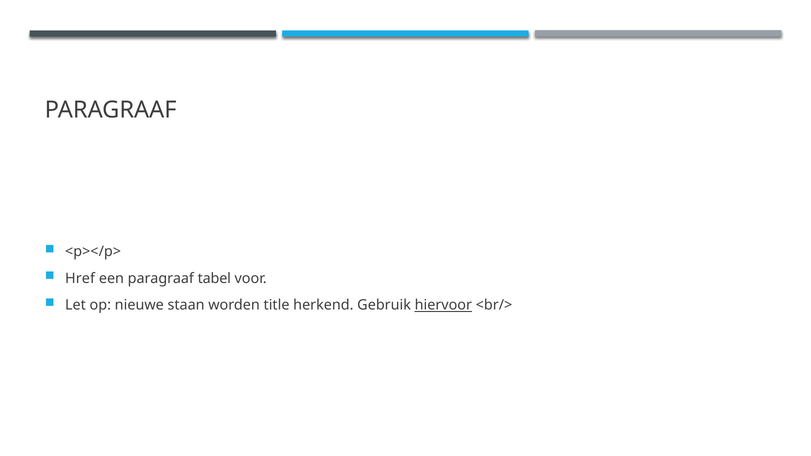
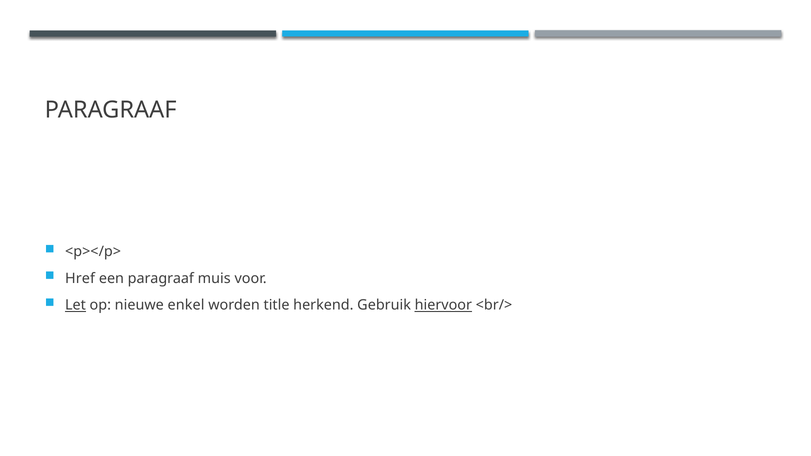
tabel: tabel -> muis (214, 278)
Let underline: none -> present (75, 305)
staan: staan -> enkel (186, 305)
